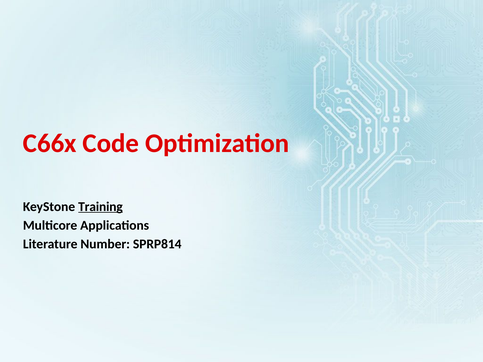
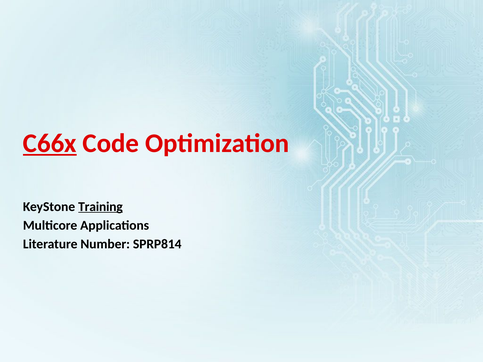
C66x underline: none -> present (50, 143)
